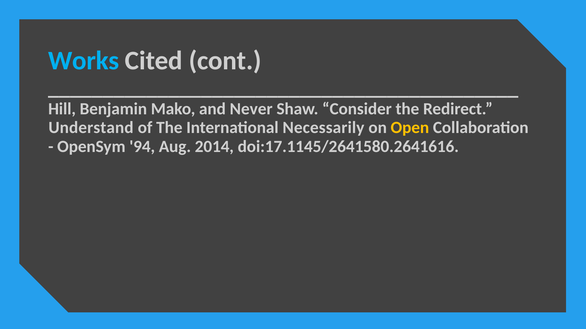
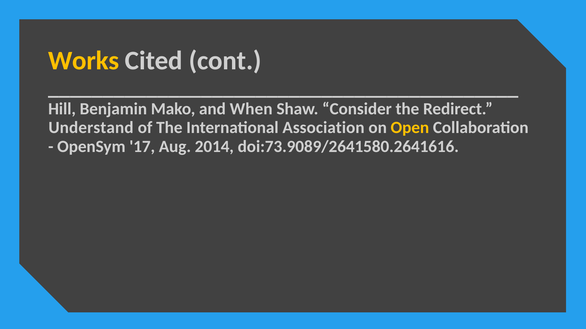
Works colour: light blue -> yellow (84, 61)
Never: Never -> When (251, 109)
Necessarily: Necessarily -> Association (324, 128)
94: 94 -> 17 (142, 147)
doi:17.1145/2641580.2641616: doi:17.1145/2641580.2641616 -> doi:73.9089/2641580.2641616 (348, 147)
